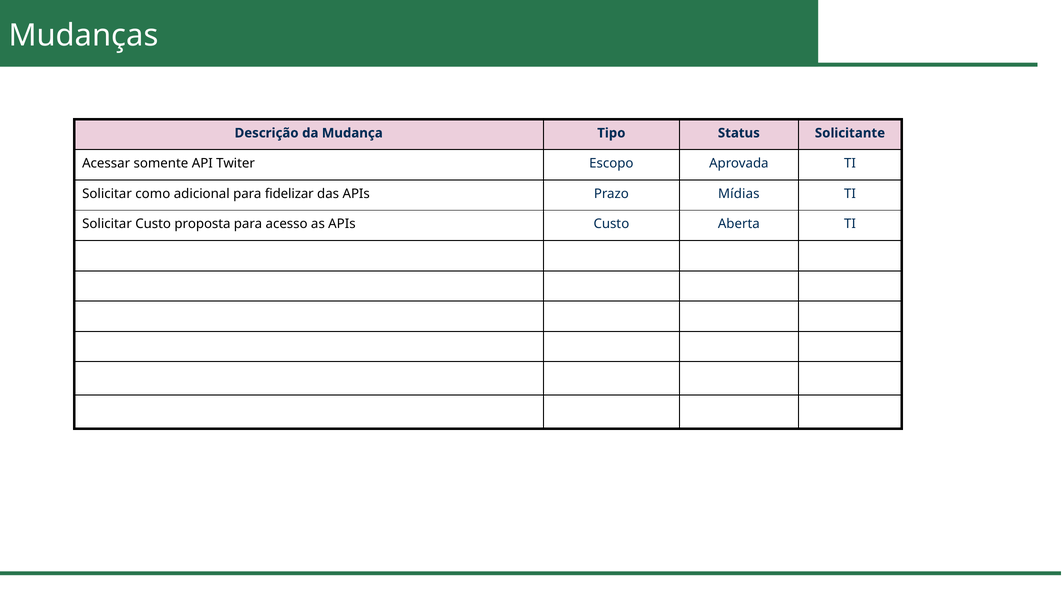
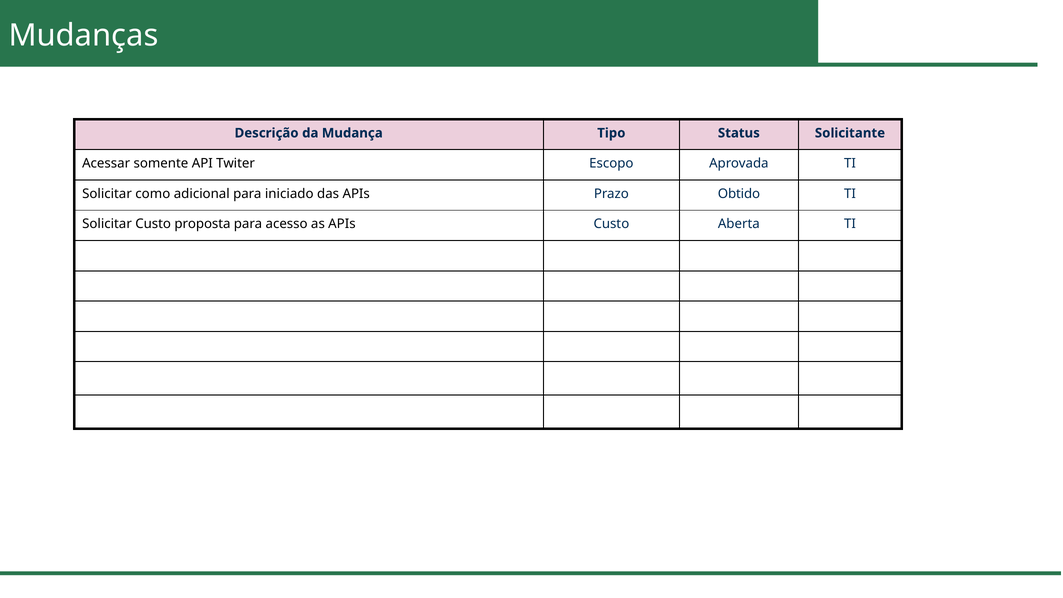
fidelizar: fidelizar -> iniciado (289, 194)
Mídias: Mídias -> Obtido (739, 194)
